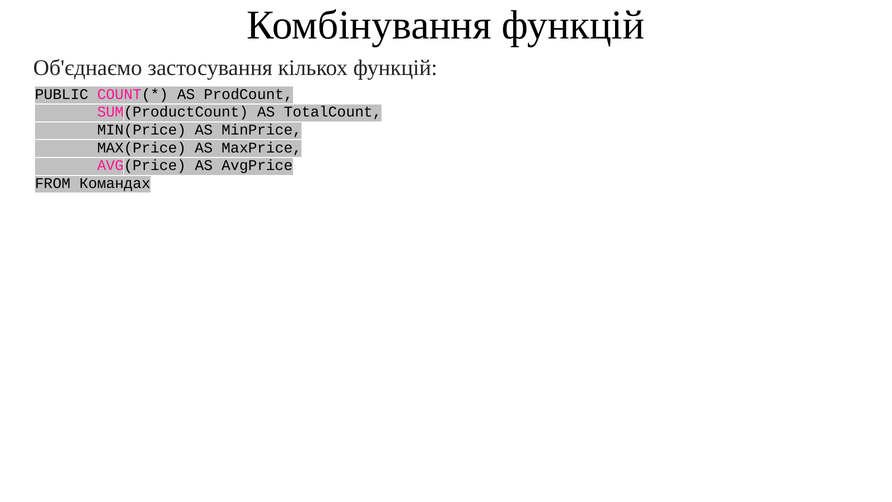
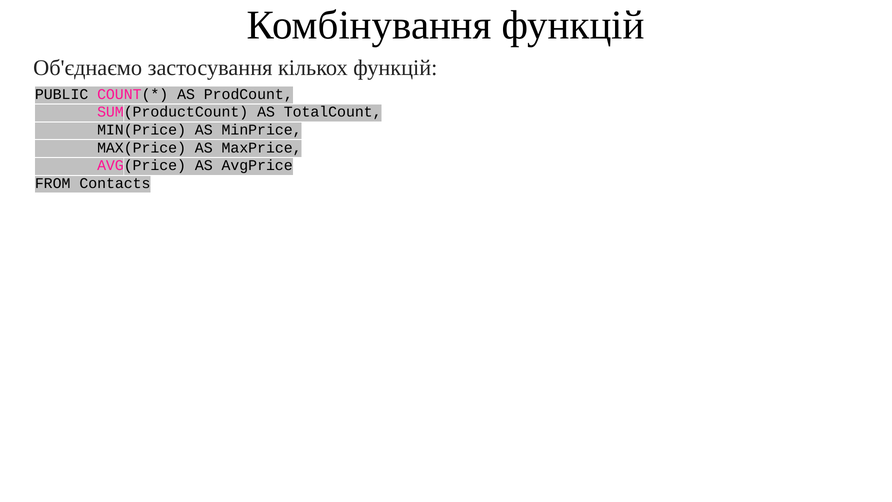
Командах: Командах -> Contacts (115, 183)
